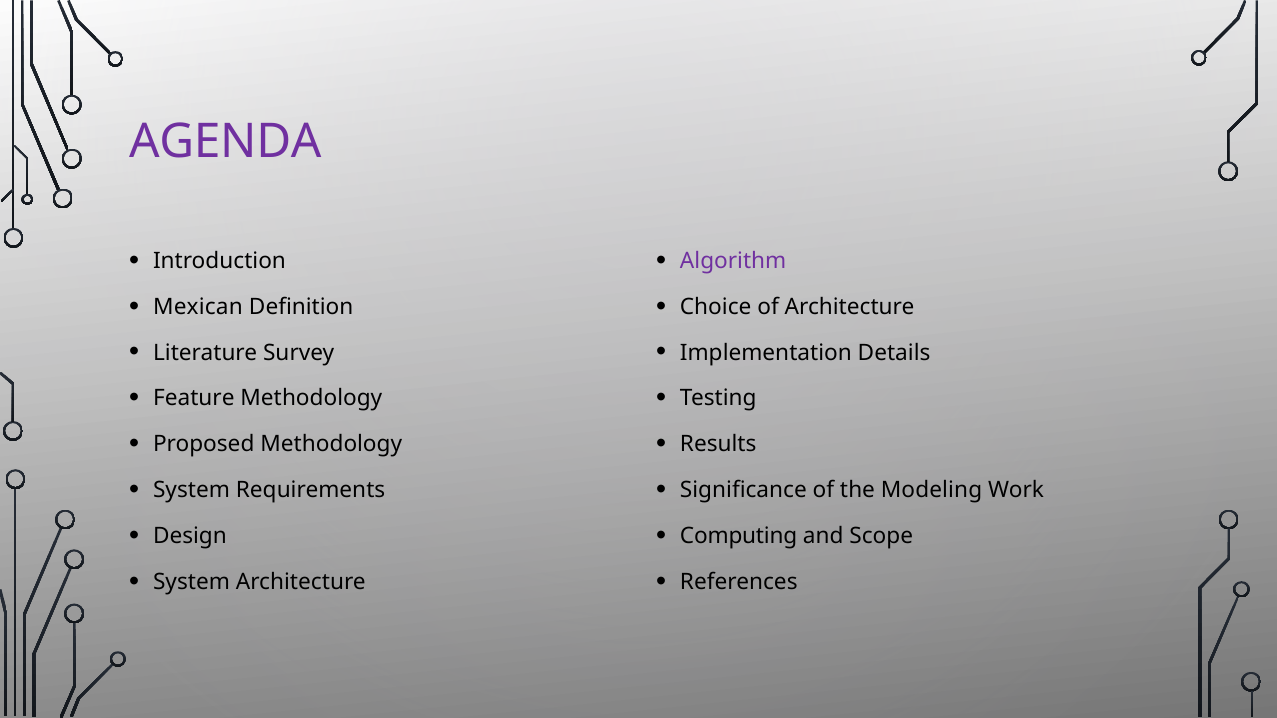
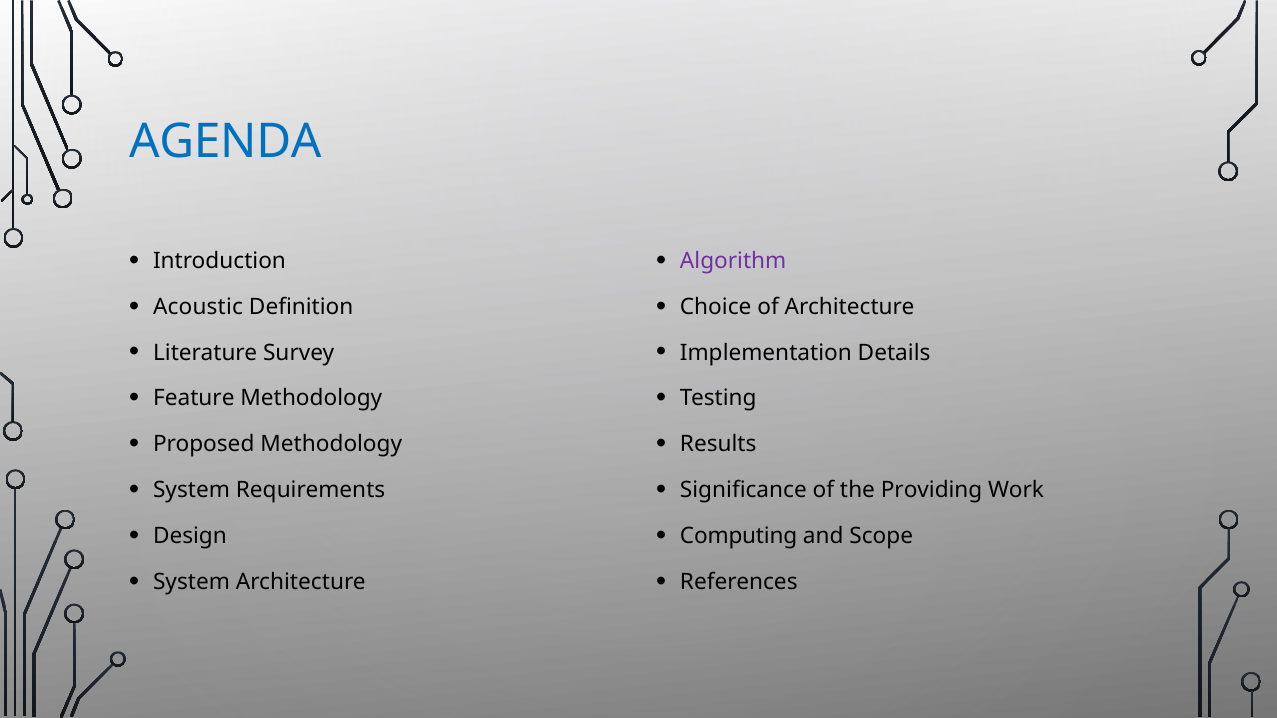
AGENDA colour: purple -> blue (225, 142)
Mexican: Mexican -> Acoustic (198, 307)
Modeling: Modeling -> Providing (932, 490)
